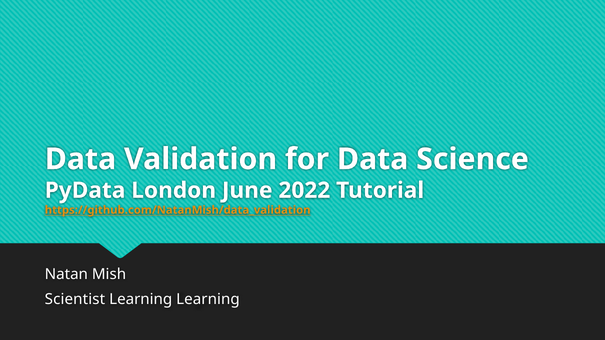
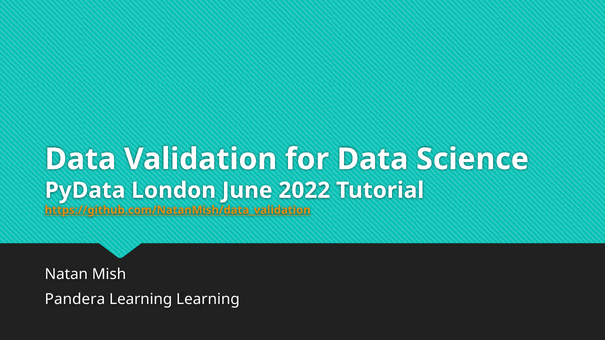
Scientist: Scientist -> Pandera (75, 299)
